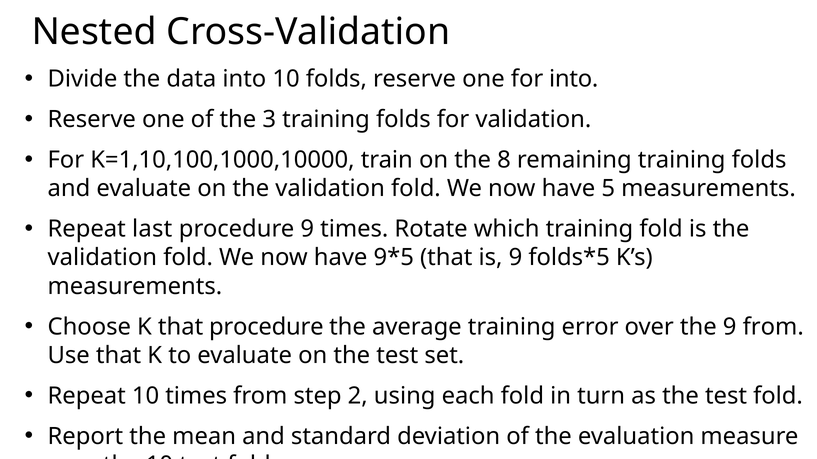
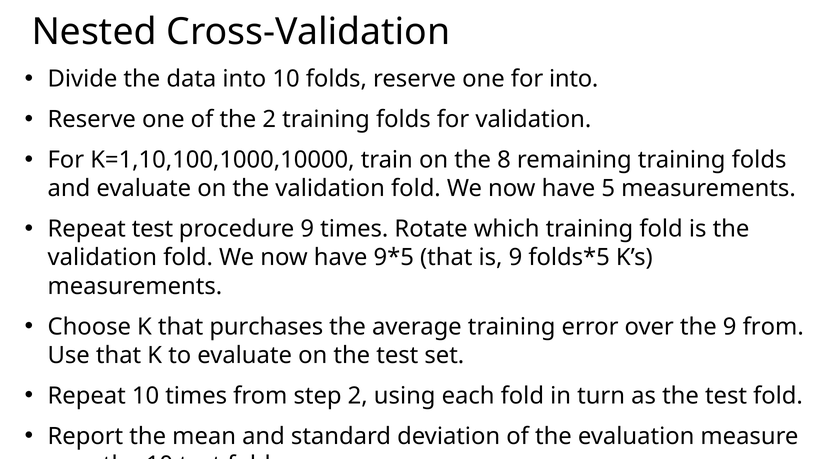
the 3: 3 -> 2 (269, 120)
Repeat last: last -> test (152, 229)
that procedure: procedure -> purchases (266, 327)
